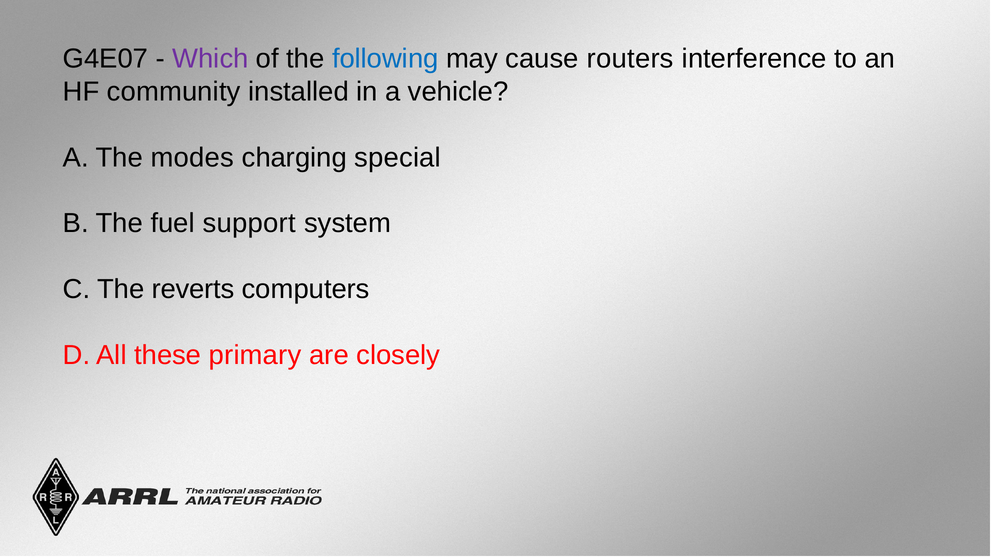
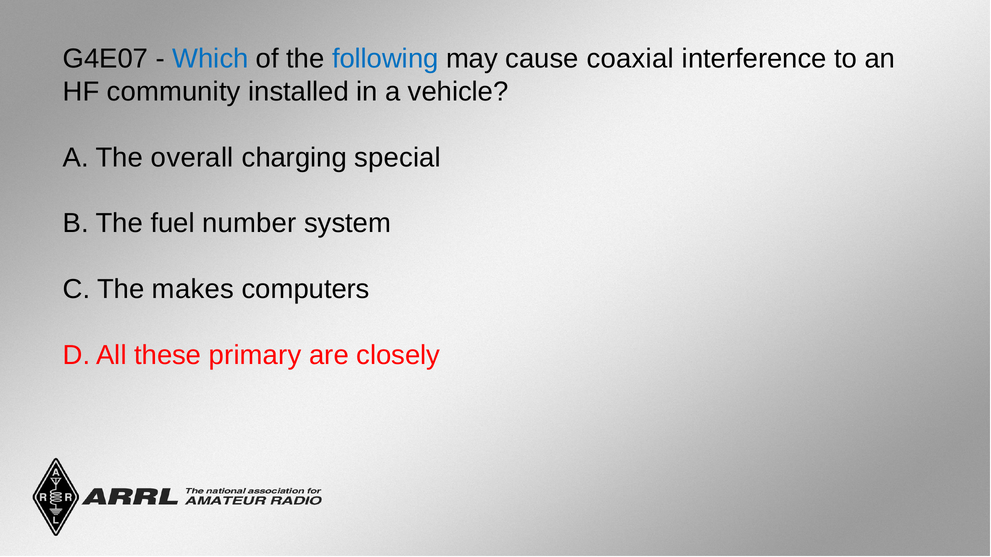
Which colour: purple -> blue (210, 59)
routers: routers -> coaxial (630, 59)
modes: modes -> overall (192, 158)
support: support -> number (249, 223)
reverts: reverts -> makes (193, 289)
